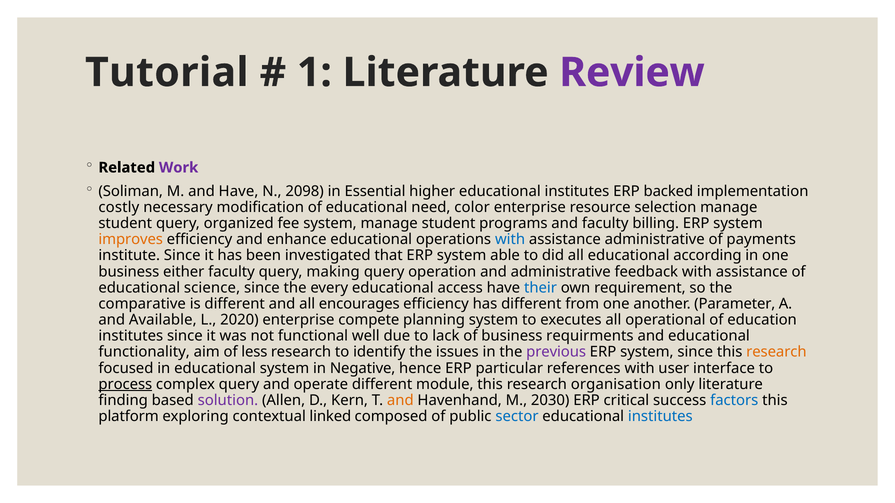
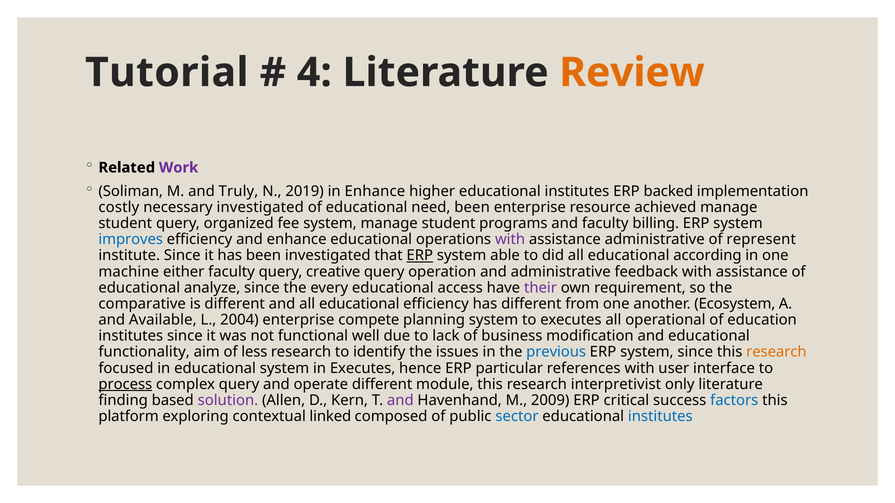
1: 1 -> 4 (314, 73)
Review colour: purple -> orange (632, 73)
and Have: Have -> Truly (238, 191)
2098: 2098 -> 2019 (305, 191)
in Essential: Essential -> Enhance (375, 191)
necessary modification: modification -> investigated (260, 207)
need color: color -> been (472, 207)
selection: selection -> achieved (665, 207)
improves colour: orange -> blue (131, 240)
with colour: blue -> purple (510, 240)
payments: payments -> represent (761, 240)
ERP underline: none -> present (420, 256)
business: business -> machine (129, 272)
making: making -> creative (333, 272)
science: science -> analyze (212, 288)
their colour: blue -> purple (540, 288)
and all encourages: encourages -> educational (359, 304)
Parameter: Parameter -> Ecosystem (735, 304)
2020: 2020 -> 2004 (239, 320)
requirments: requirments -> modification (590, 336)
previous colour: purple -> blue (556, 352)
in Negative: Negative -> Executes (363, 368)
organisation: organisation -> interpretivist (616, 385)
and colour: orange -> purple (400, 401)
2030: 2030 -> 2009 (550, 401)
